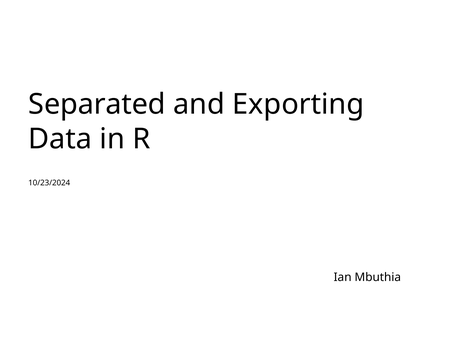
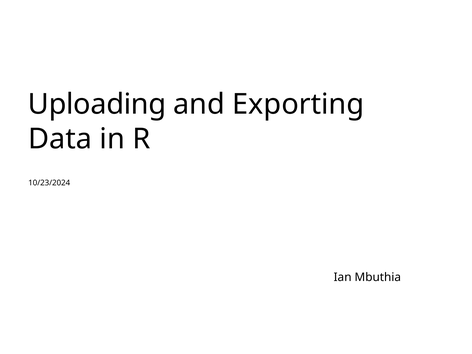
Separated: Separated -> Uploading (97, 104)
